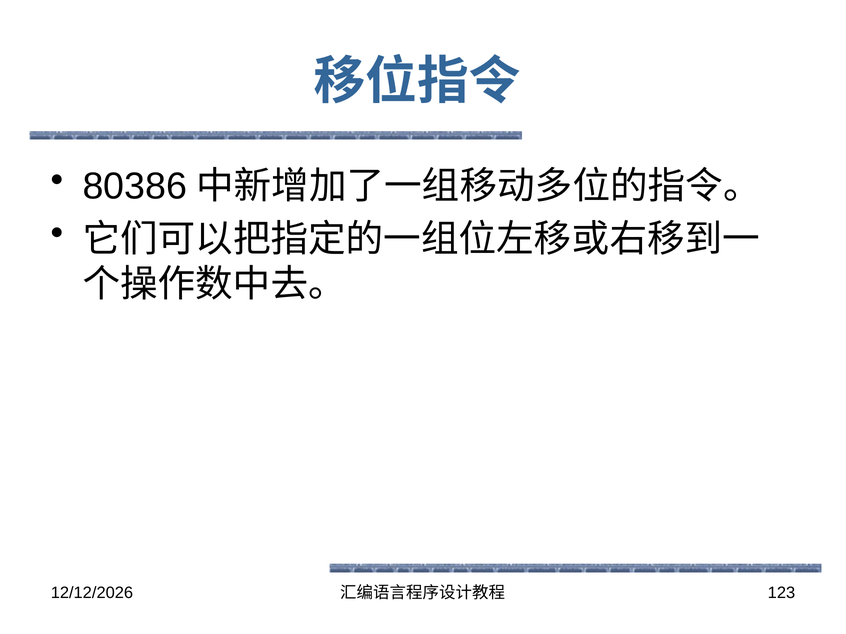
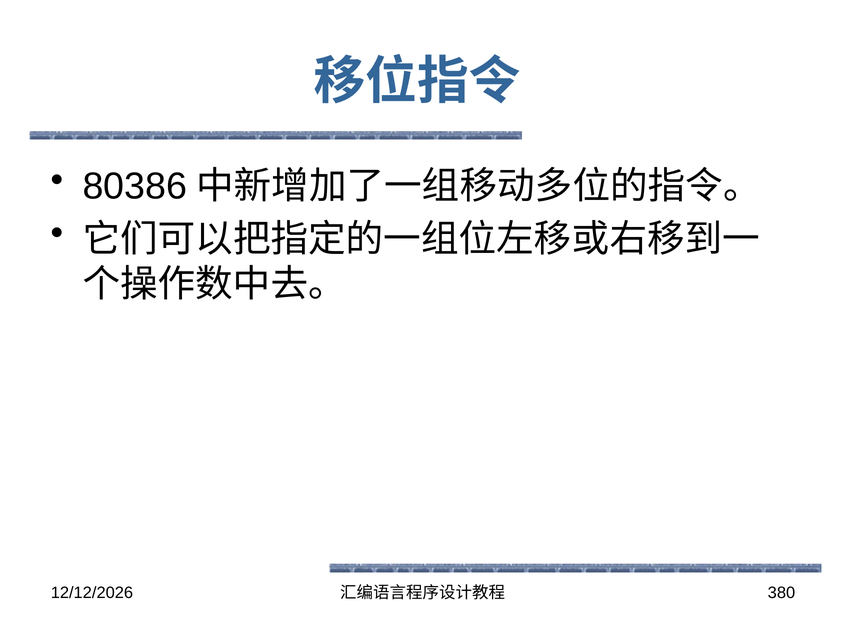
123: 123 -> 380 (781, 593)
